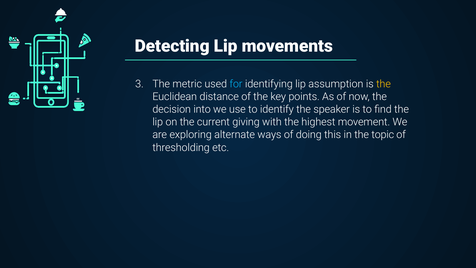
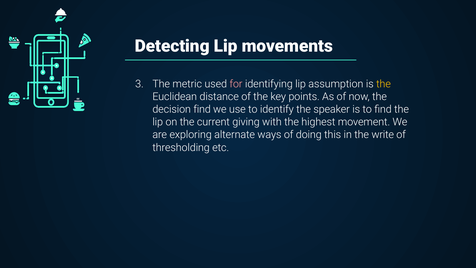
for colour: light blue -> pink (236, 84)
decision into: into -> find (202, 109)
topic: topic -> write (383, 135)
